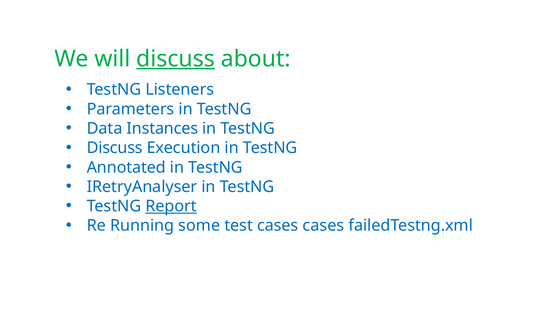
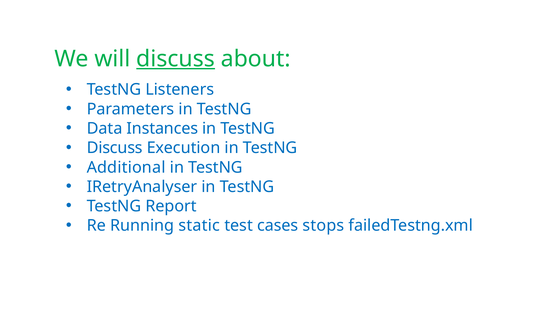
Annotated: Annotated -> Additional (126, 167)
Report underline: present -> none (171, 206)
some: some -> static (199, 225)
cases cases: cases -> stops (323, 225)
